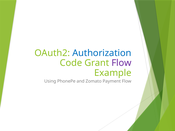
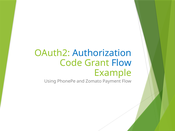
Flow colour: purple -> blue (121, 63)
